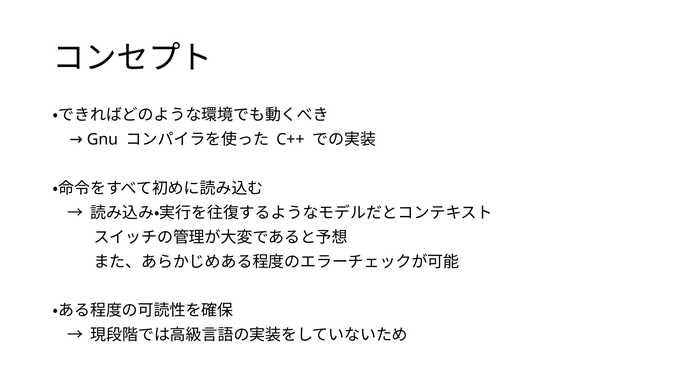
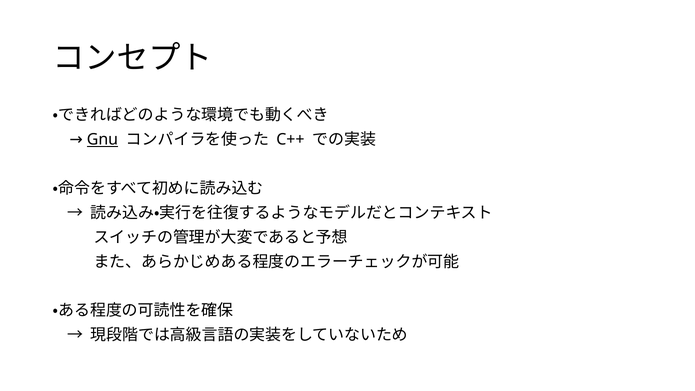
Gnu underline: none -> present (102, 140)
